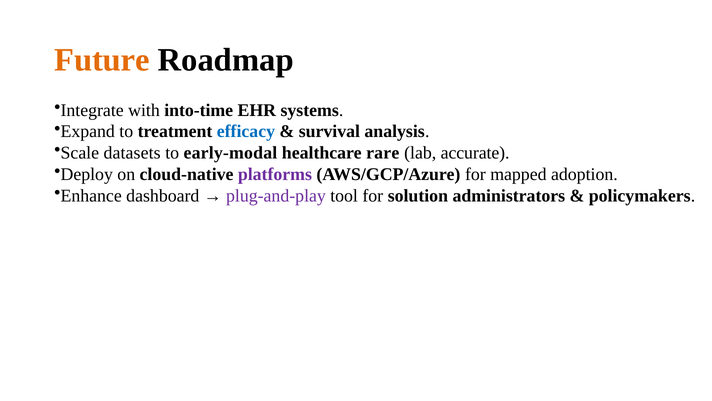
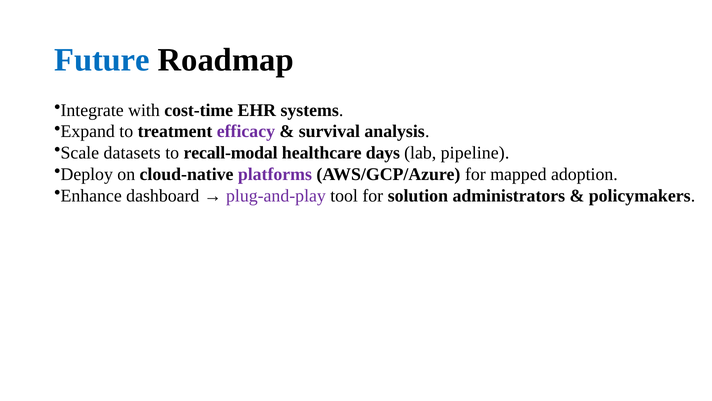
Future colour: orange -> blue (102, 60)
into-time: into-time -> cost-time (199, 110)
efficacy colour: blue -> purple (246, 131)
early-modal: early-modal -> recall-modal (231, 153)
rare: rare -> days (383, 153)
accurate: accurate -> pipeline (475, 153)
